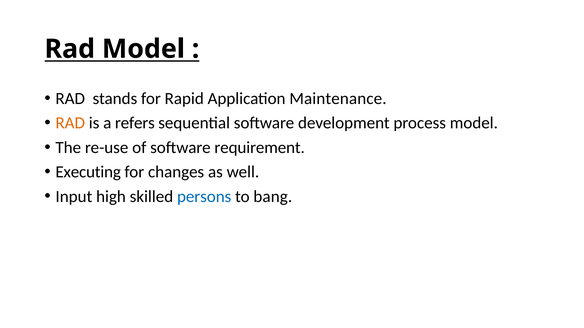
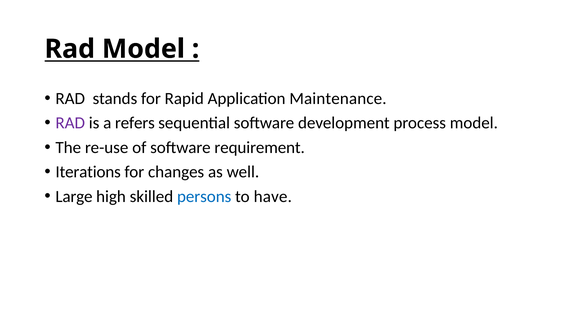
RAD colour: orange -> purple (70, 123)
Executing: Executing -> Iterations (88, 172)
Input: Input -> Large (74, 197)
bang: bang -> have (273, 197)
